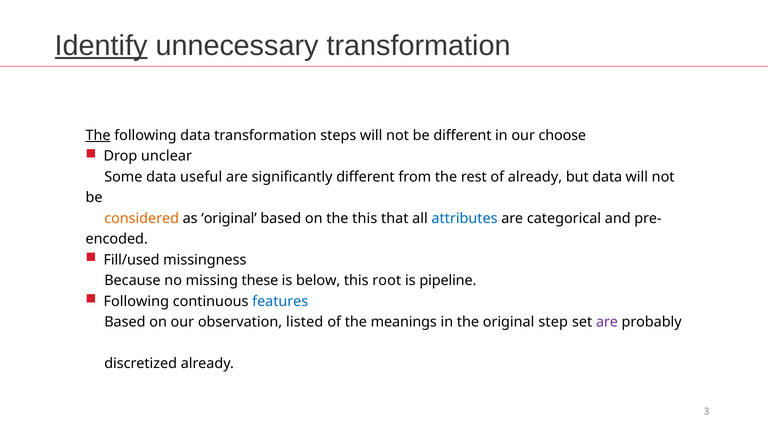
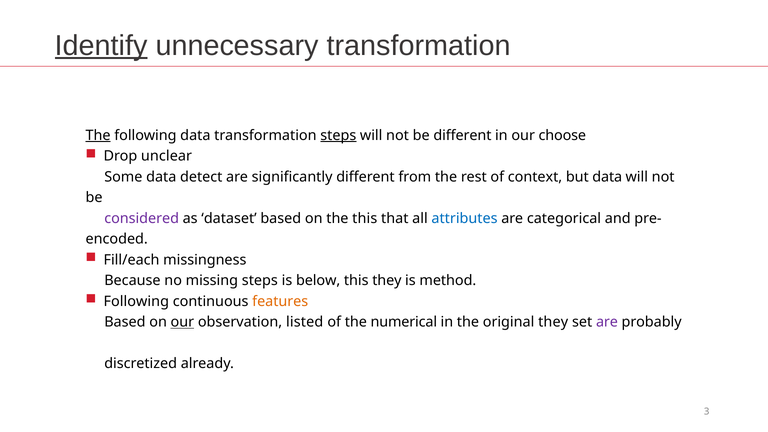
steps underline: none -> present (338, 135)
useful: useful -> detect (201, 177)
of already: already -> context (535, 177)
considered colour: orange -> purple (142, 218)
as original: original -> dataset (229, 218)
Fill/used: Fill/used -> Fill/each (132, 260)
missing these: these -> steps (260, 281)
this root: root -> they (387, 281)
pipeline: pipeline -> method (448, 281)
features colour: blue -> orange (280, 301)
our underline: none -> present (182, 322)
meanings: meanings -> numerical (404, 322)
original step: step -> they (553, 322)
